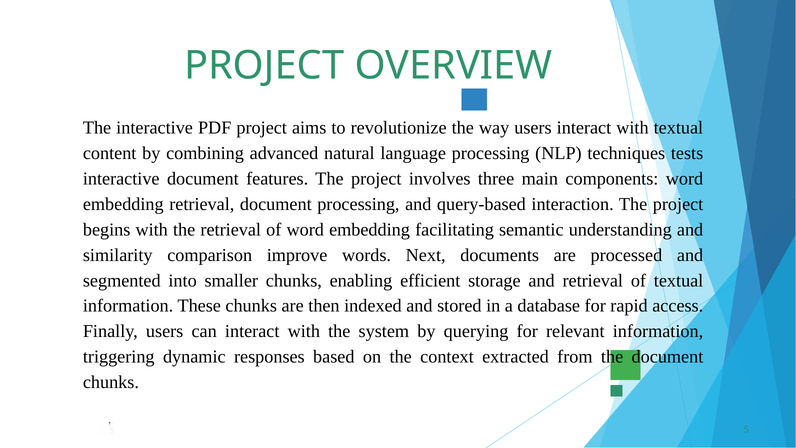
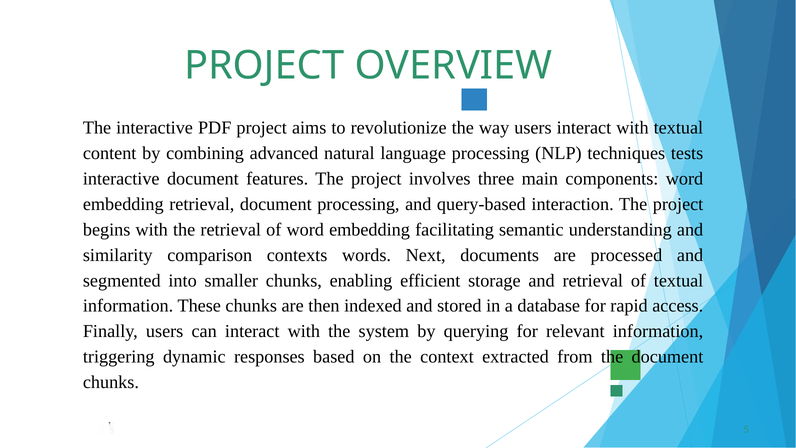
improve: improve -> contexts (297, 255)
